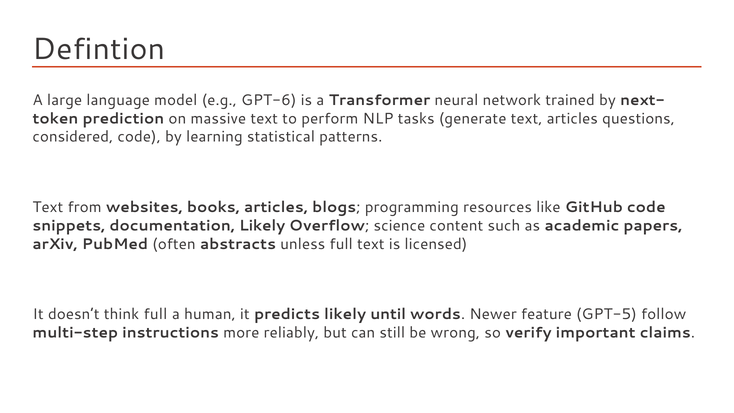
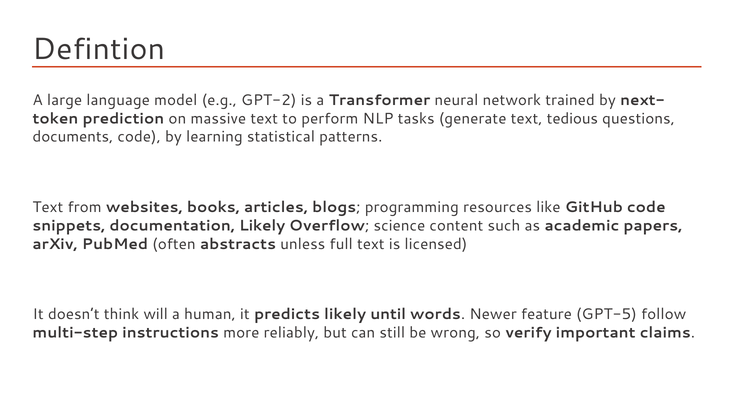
GPT-6: GPT-6 -> GPT-2 (269, 100)
text articles: articles -> tedious (572, 119)
considered: considered -> documents (73, 137)
think full: full -> will (156, 314)
